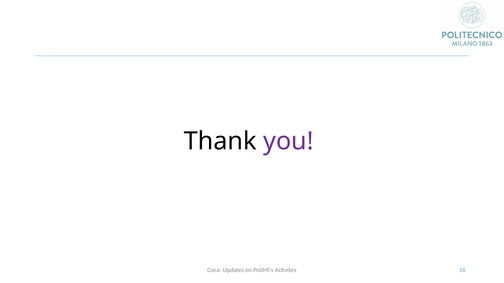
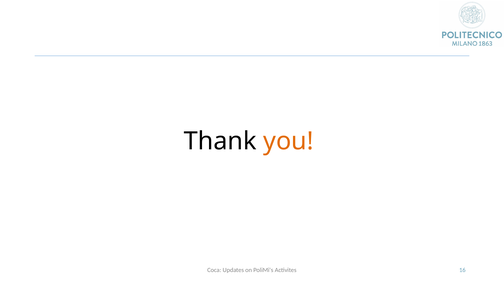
you colour: purple -> orange (288, 142)
